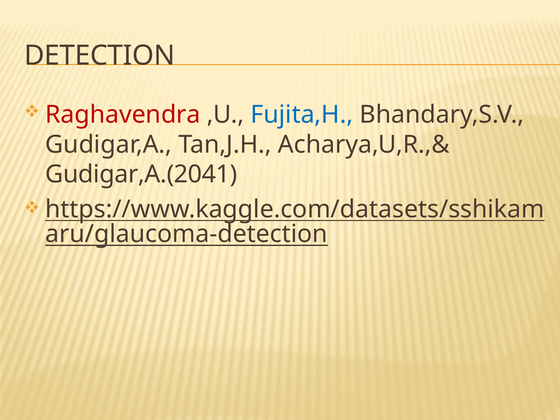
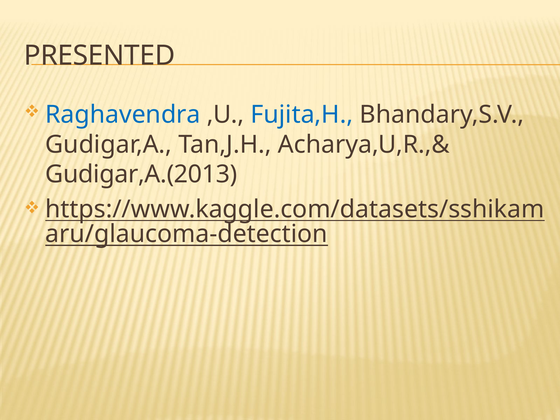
DETECTION: DETECTION -> PRESENTED (100, 56)
Raghavendra colour: red -> blue (123, 115)
Gudigar,A.(2041: Gudigar,A.(2041 -> Gudigar,A.(2013 (141, 174)
